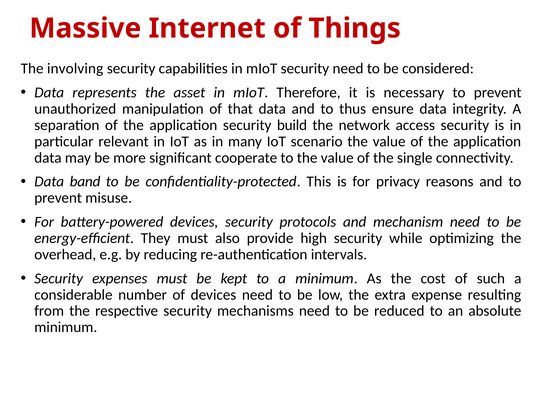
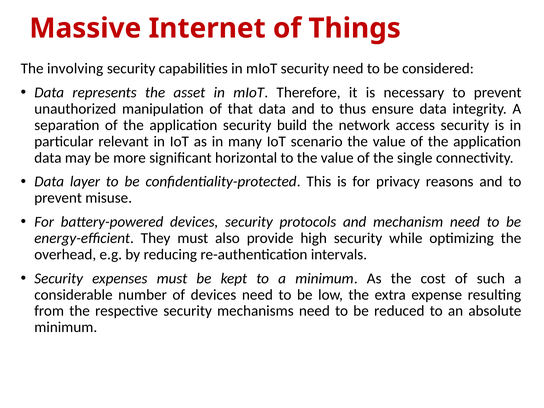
cooperate: cooperate -> horizontal (246, 158)
band: band -> layer (85, 182)
